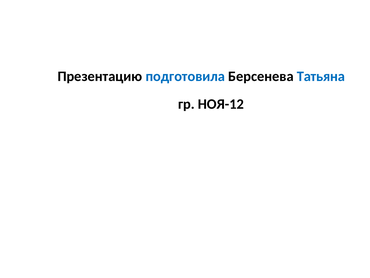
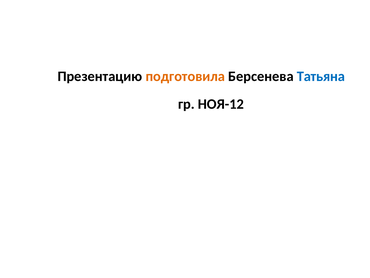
подготовила colour: blue -> orange (185, 76)
